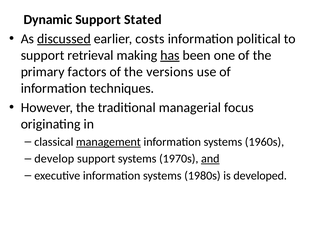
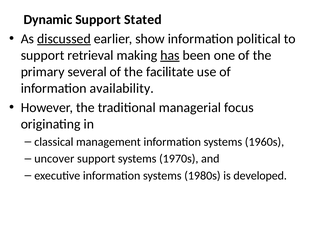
costs: costs -> show (150, 39)
factors: factors -> several (87, 72)
versions: versions -> facilitate (170, 72)
techniques: techniques -> availability (122, 88)
management underline: present -> none (108, 142)
develop: develop -> uncover (54, 159)
and underline: present -> none (210, 159)
